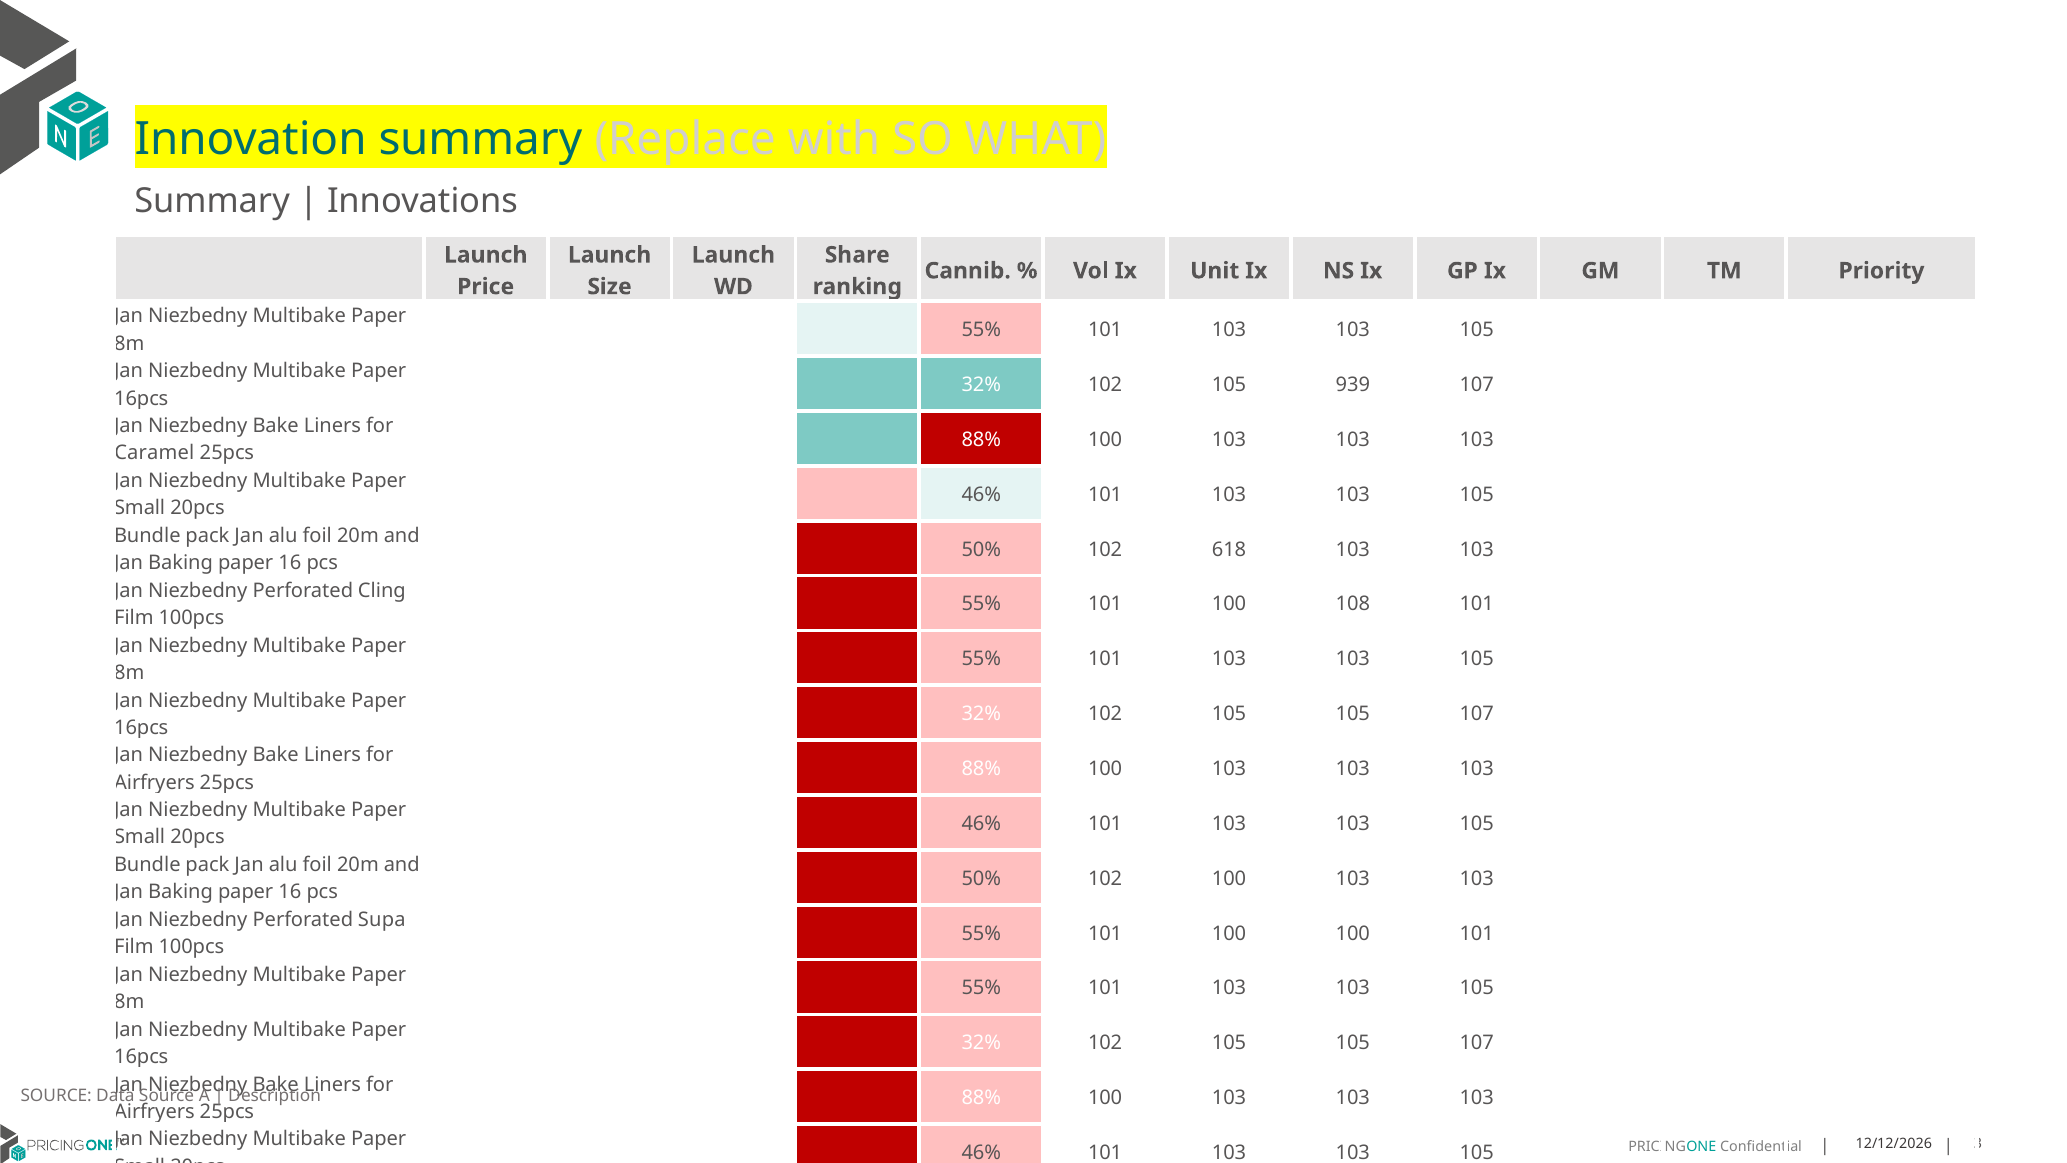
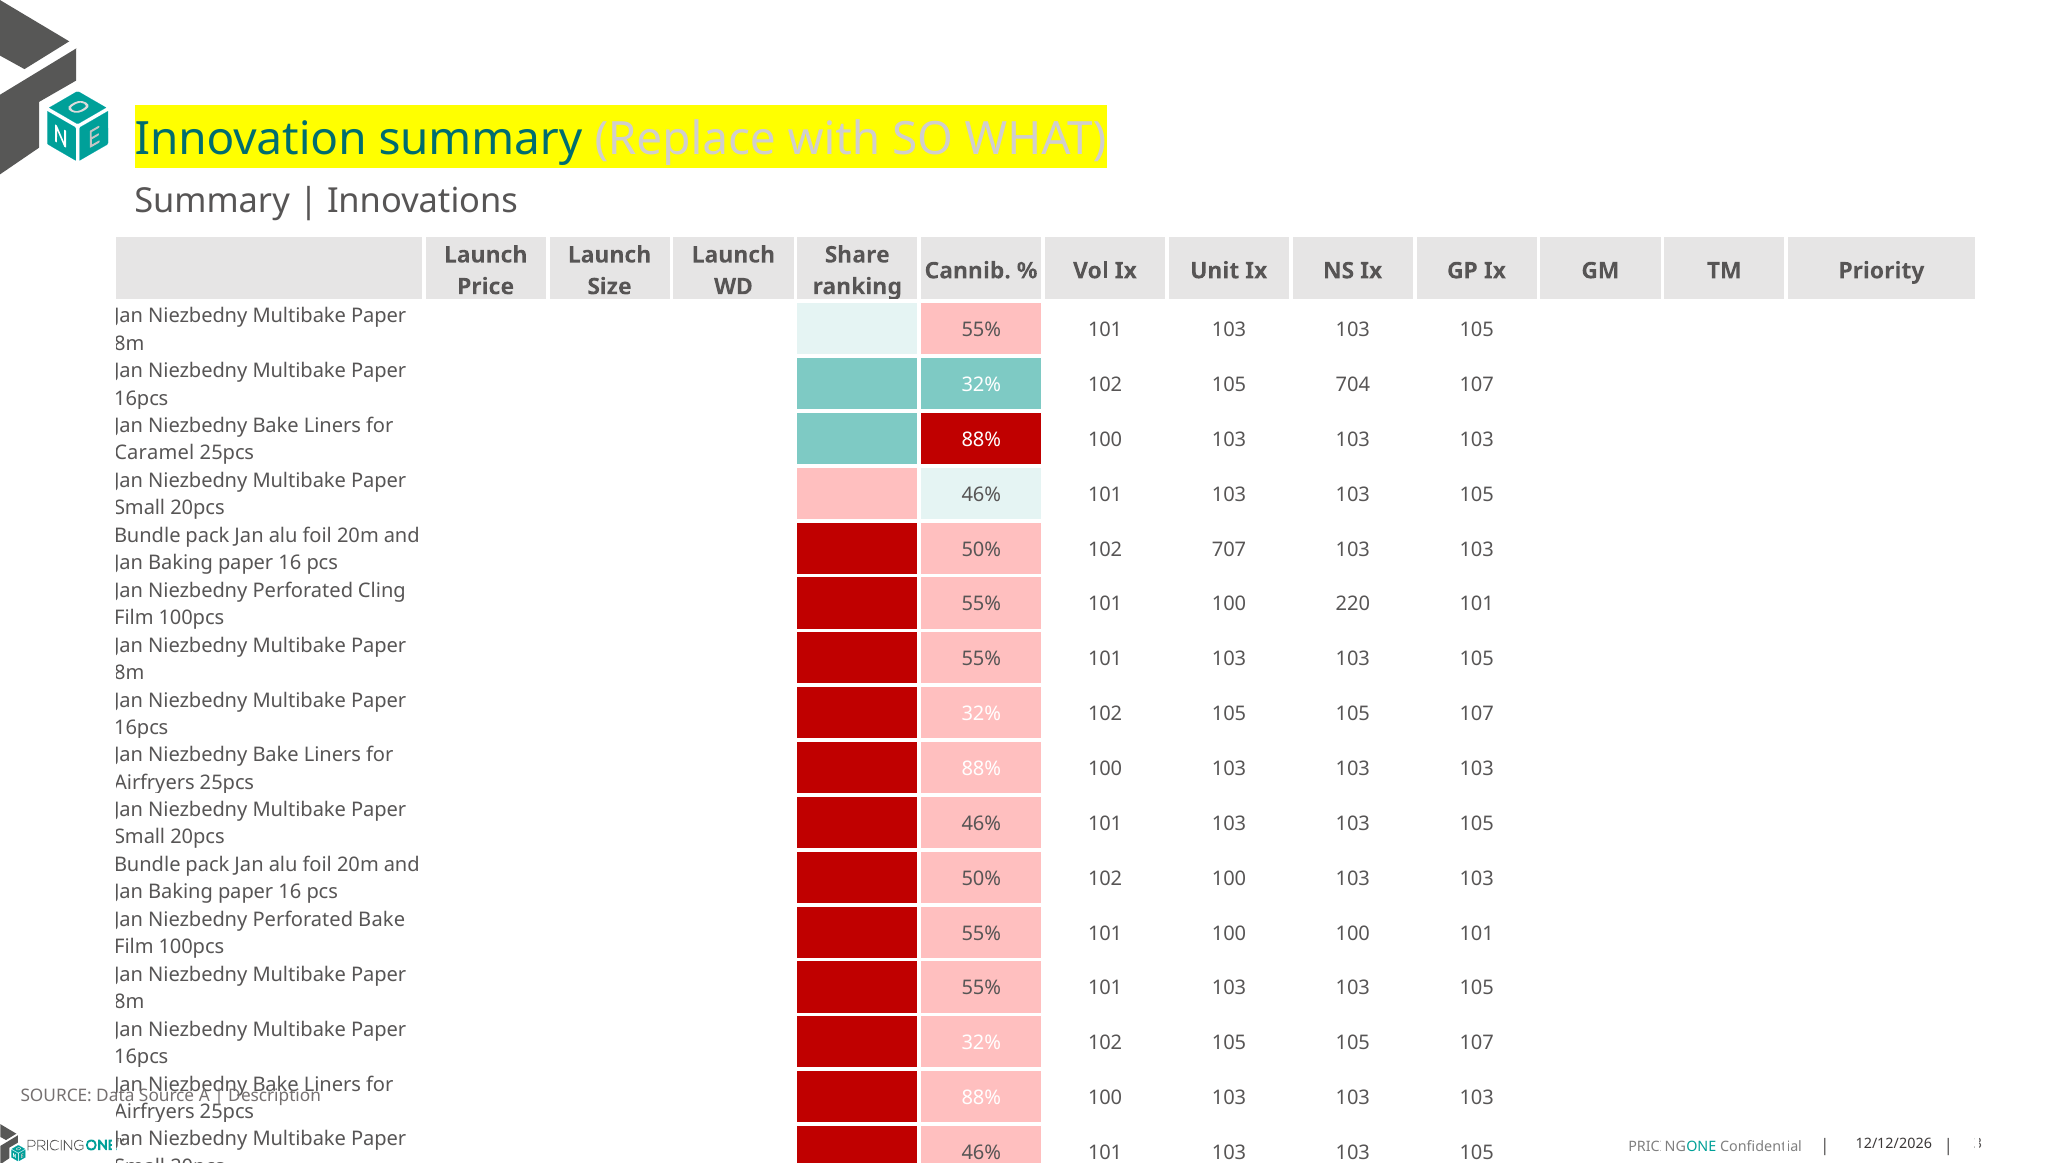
939: 939 -> 704 (1353, 385)
618: 618 -> 707 (1229, 549)
108: 108 -> 220 (1353, 604)
Perforated Supa: Supa -> Bake (382, 920)
